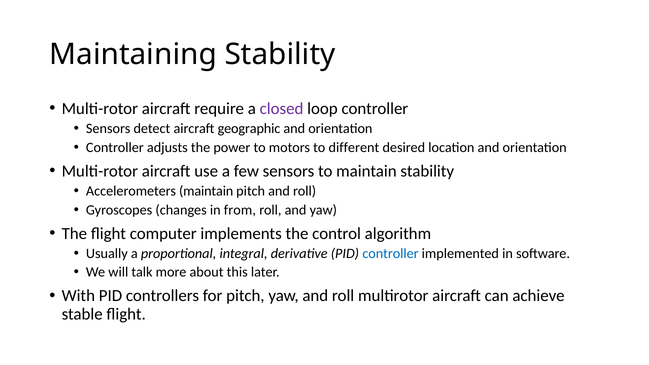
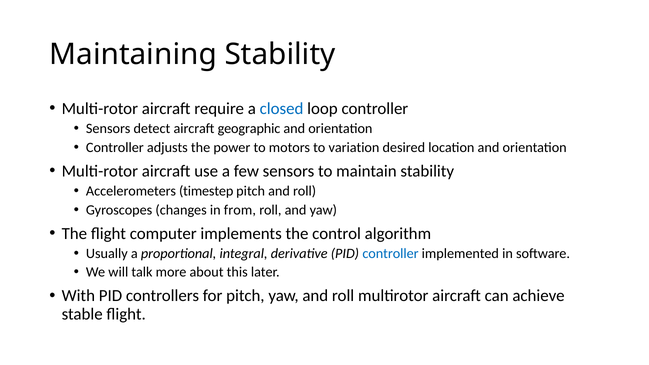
closed colour: purple -> blue (282, 109)
different: different -> variation (354, 148)
Accelerometers maintain: maintain -> timestep (206, 191)
